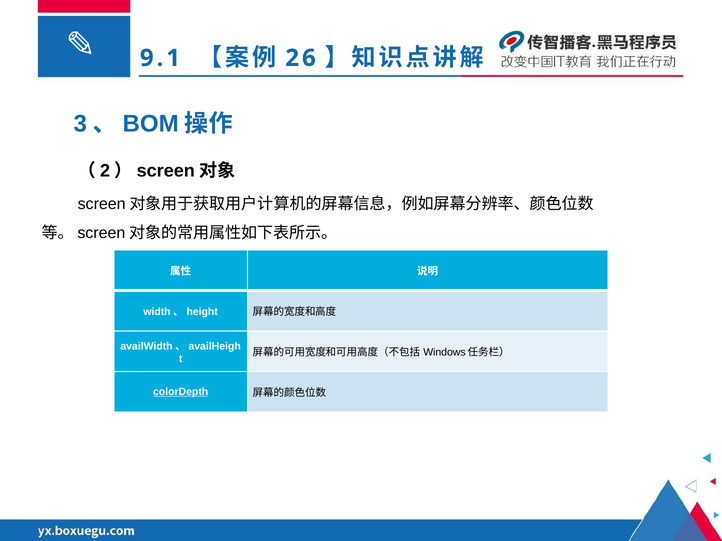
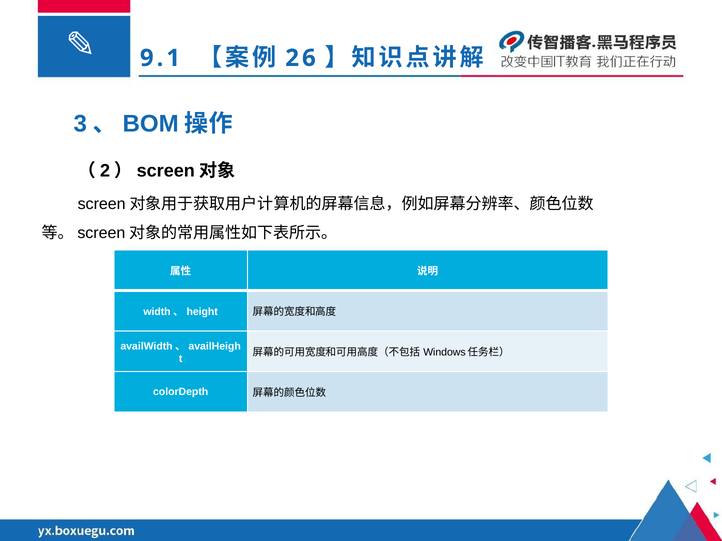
colorDepth underline: present -> none (181, 392)
